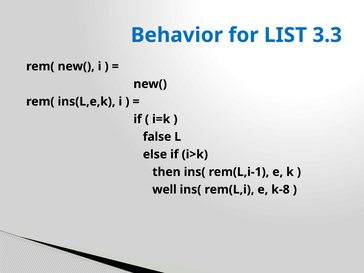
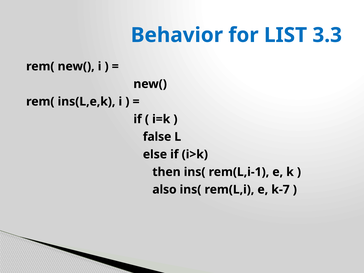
well: well -> also (164, 190)
k-8: k-8 -> k-7 (280, 190)
